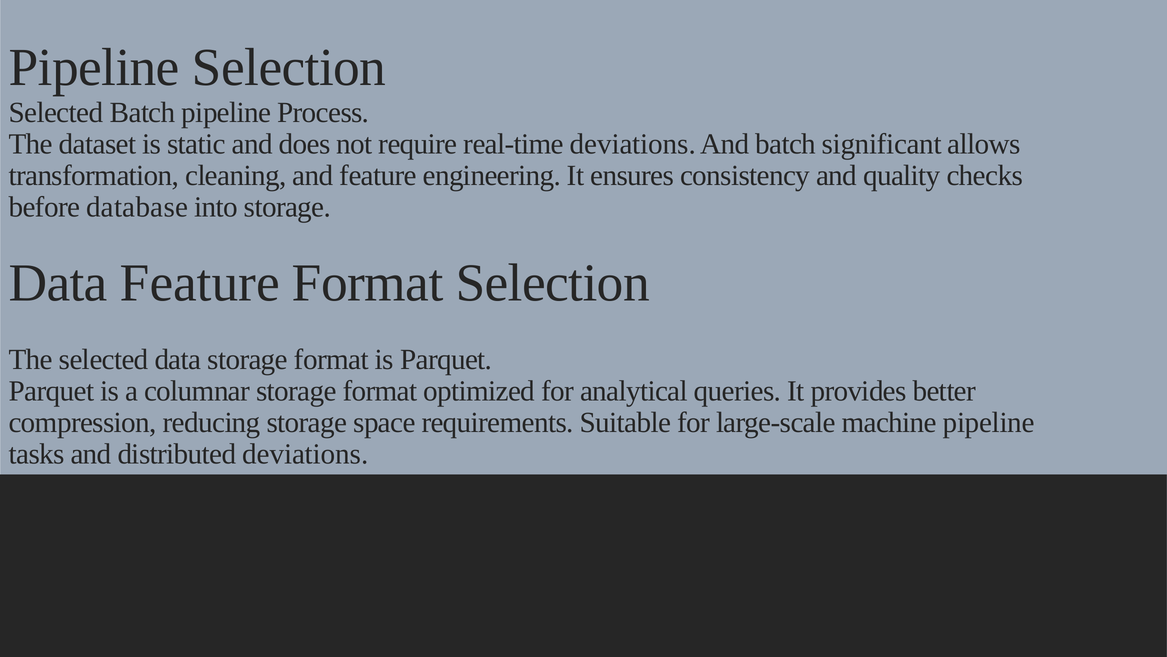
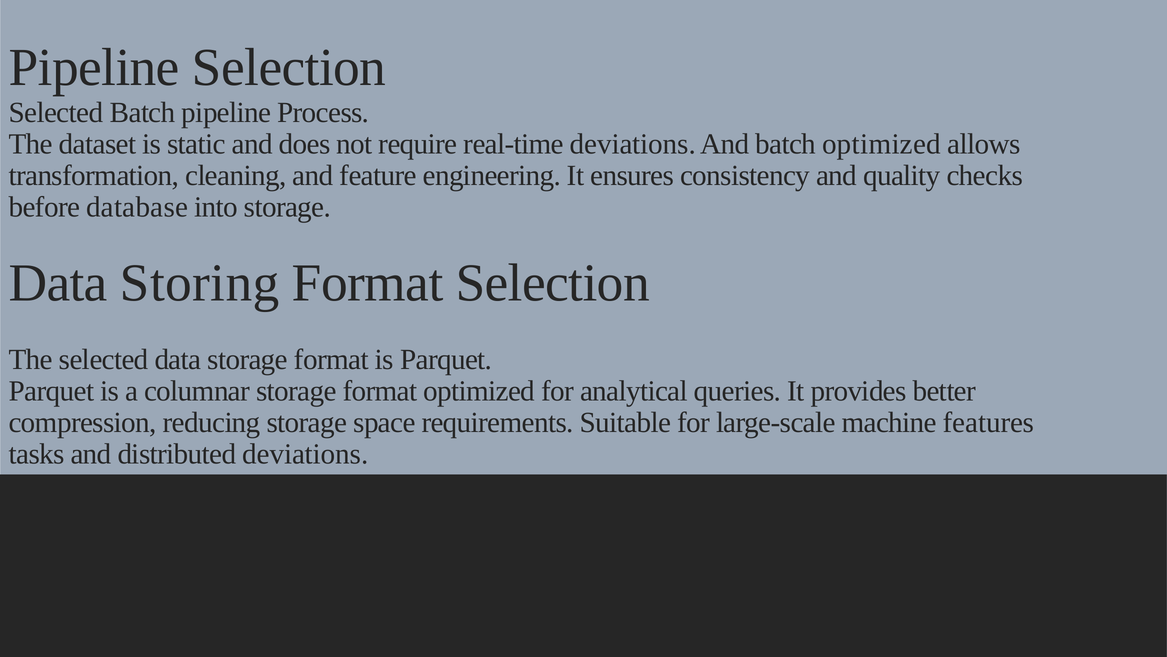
batch significant: significant -> optimized (881, 144)
Data Feature: Feature -> Storing (200, 283)
machine pipeline: pipeline -> features (989, 422)
